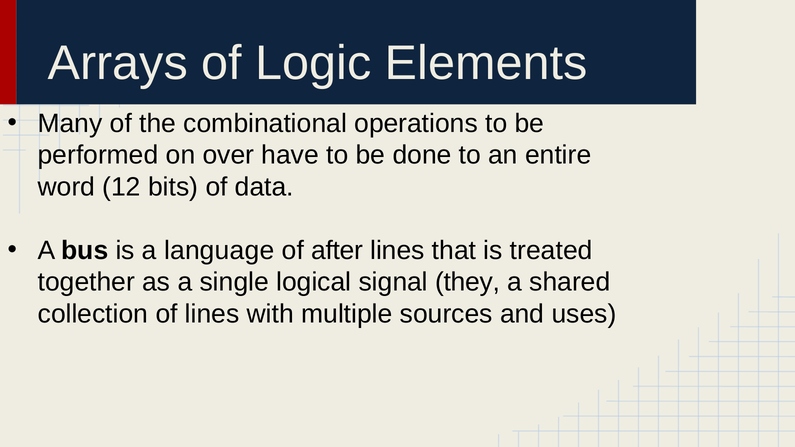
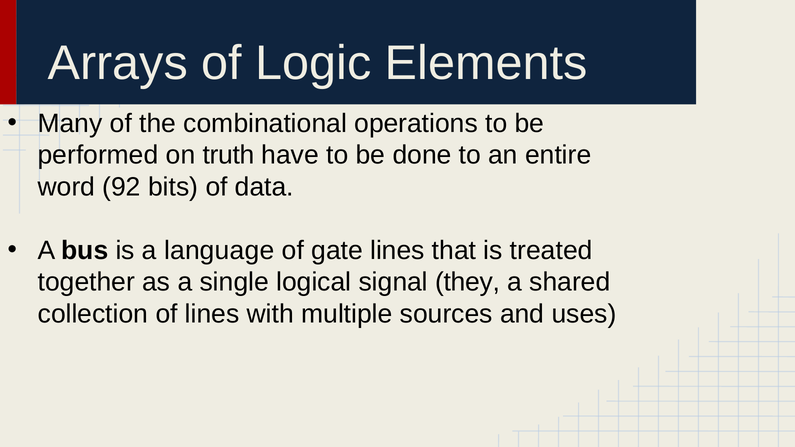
over: over -> truth (229, 155)
12: 12 -> 92 (122, 187)
after: after -> gate (337, 251)
